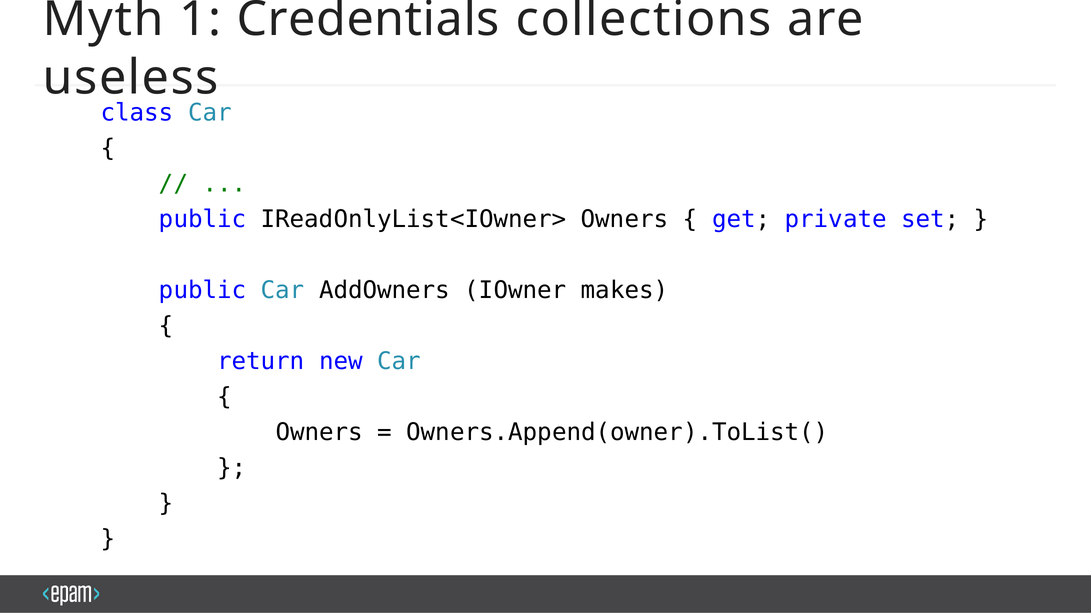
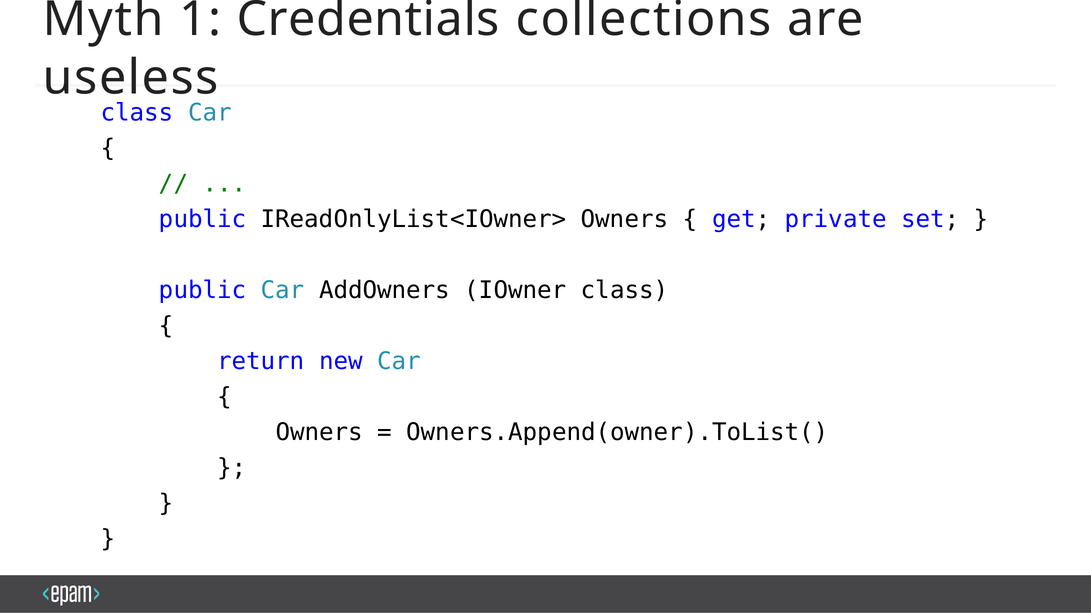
IOwner makes: makes -> class (625, 291)
